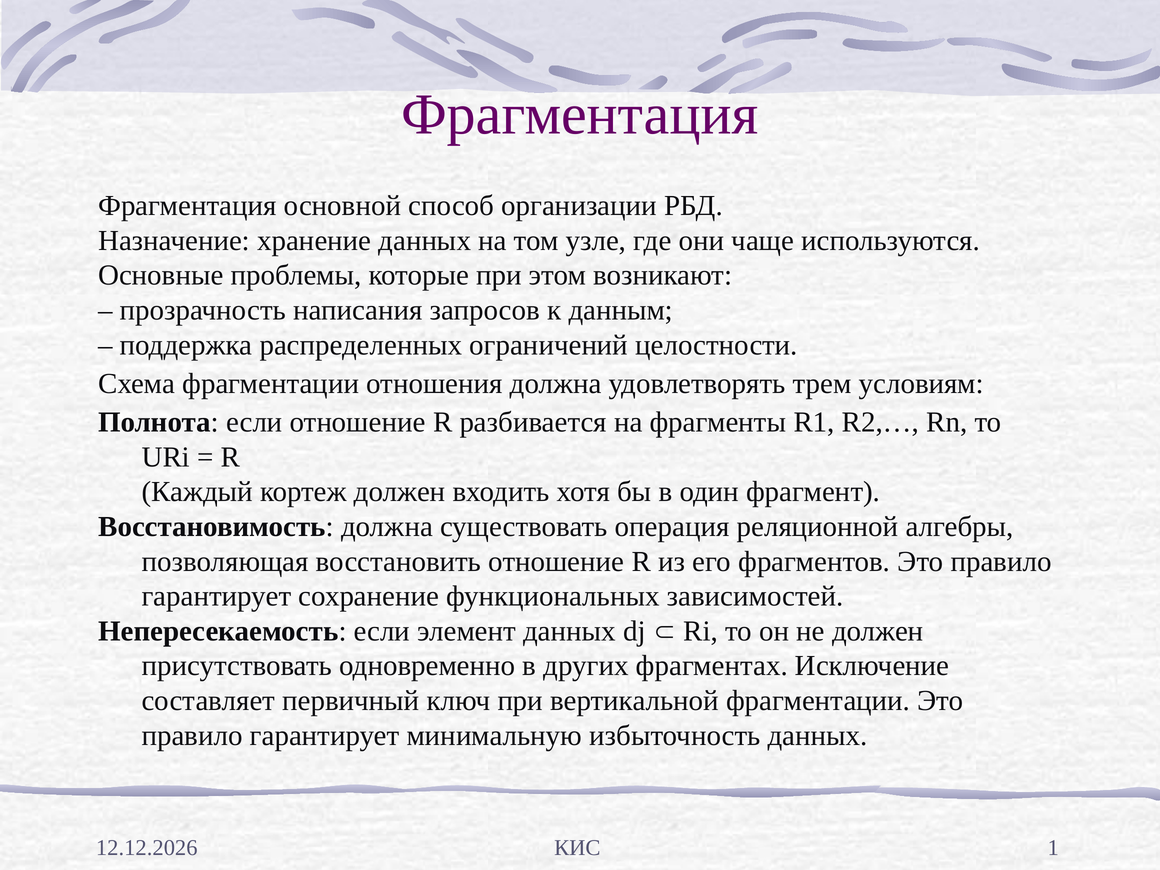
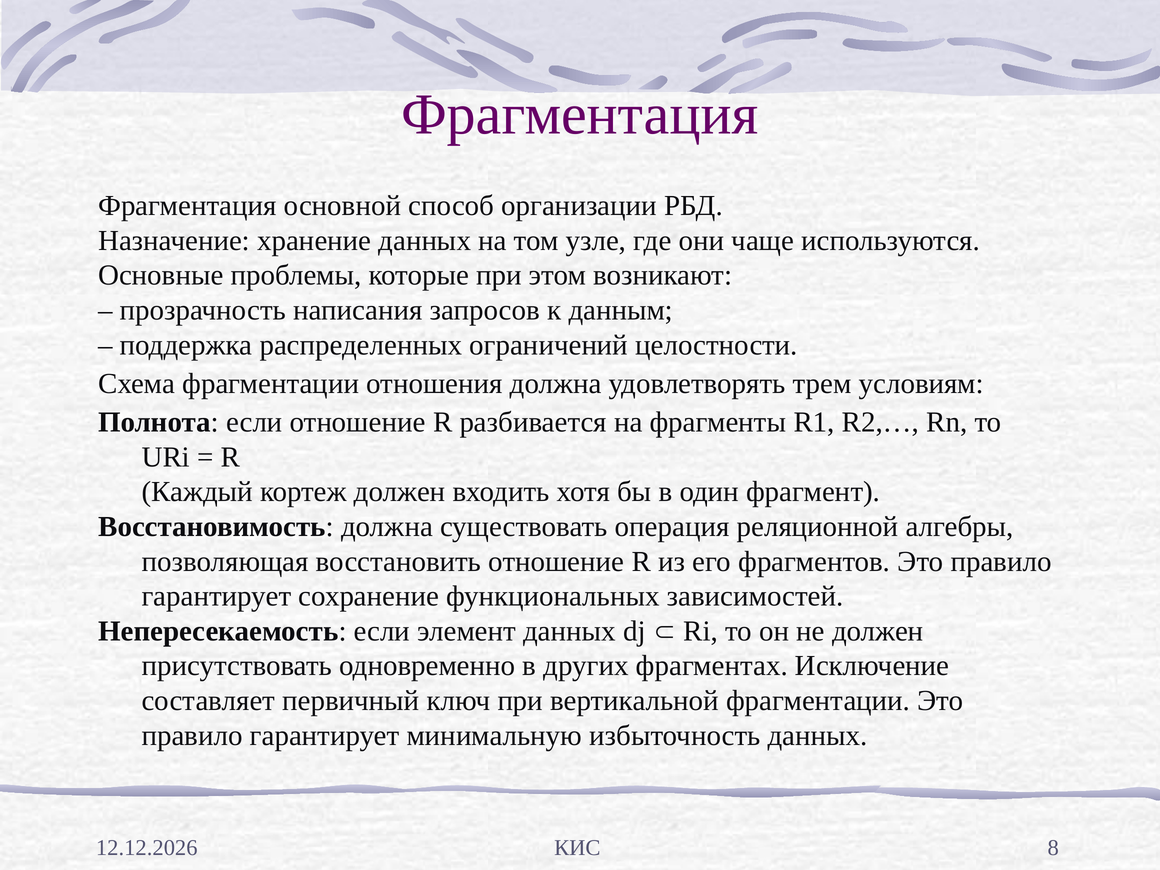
1: 1 -> 8 (1053, 848)
